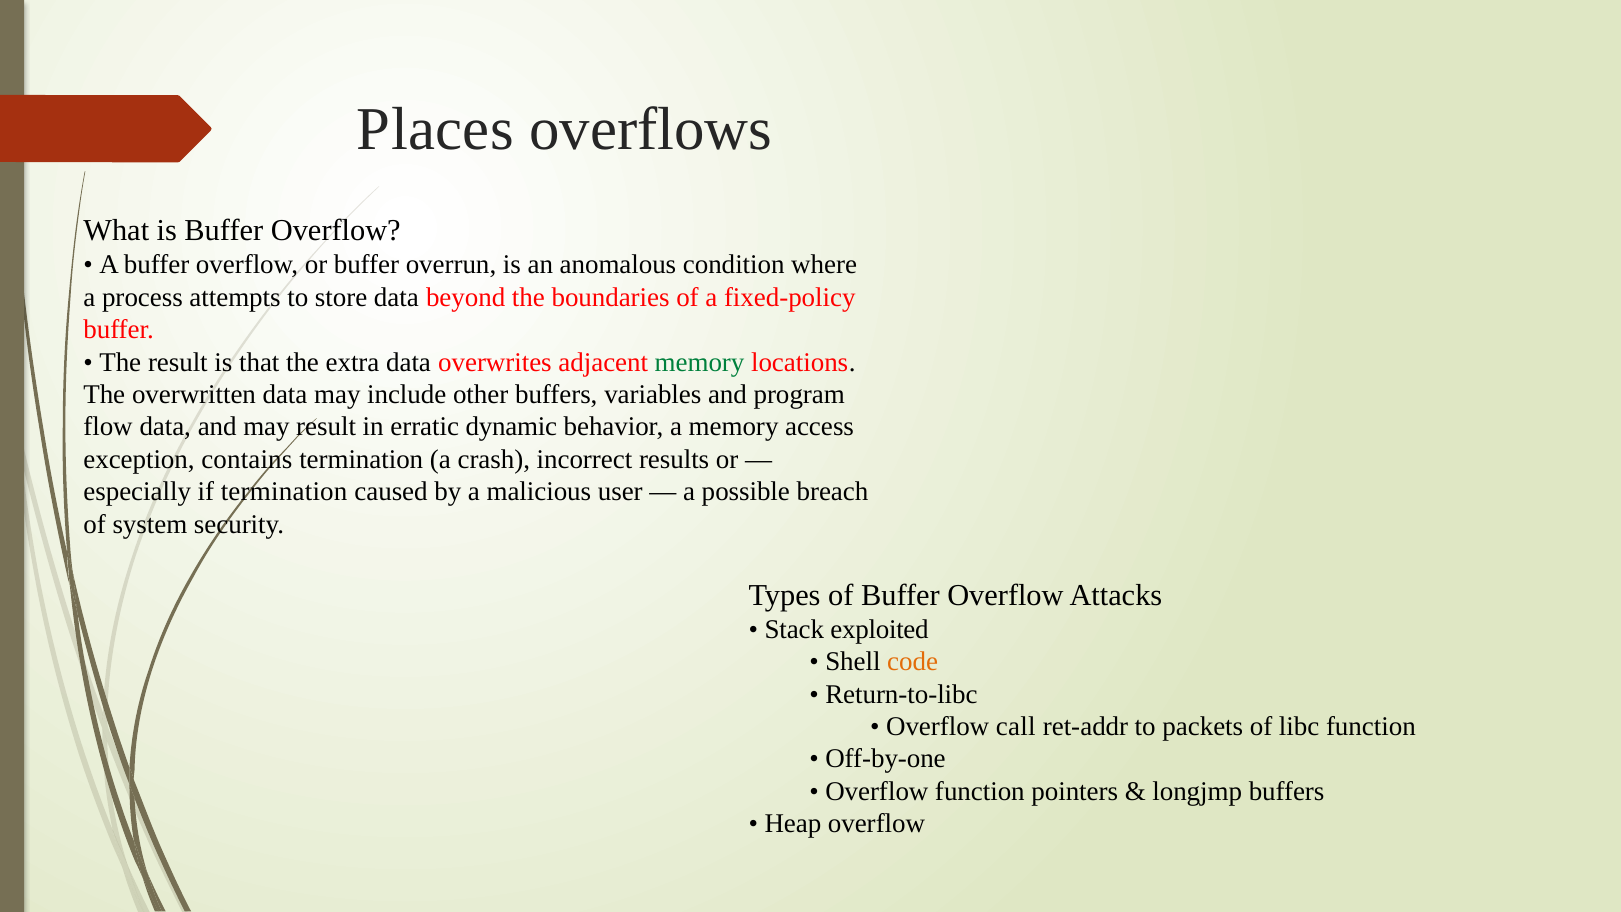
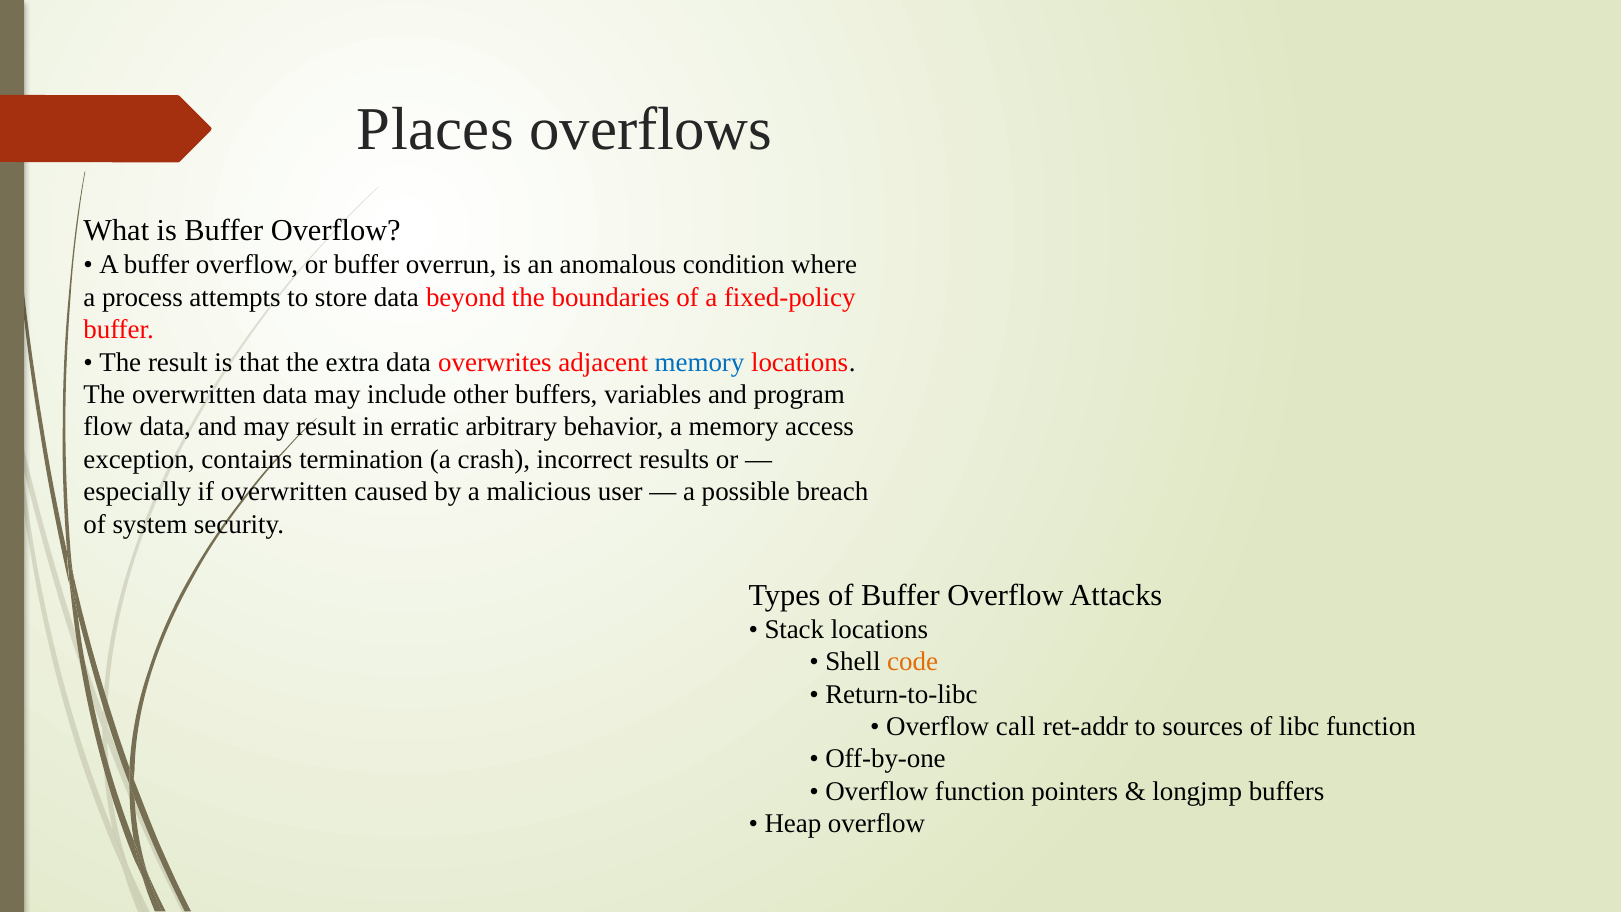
memory colour: green -> blue (700, 362)
dynamic: dynamic -> arbitrary (511, 427)
if termination: termination -> overwritten (284, 492)
Stack exploited: exploited -> locations (879, 629)
packets: packets -> sources (1203, 726)
